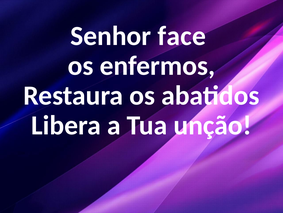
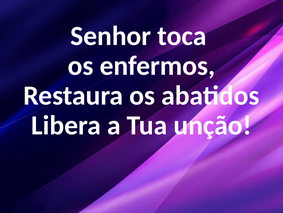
face: face -> toca (182, 36)
